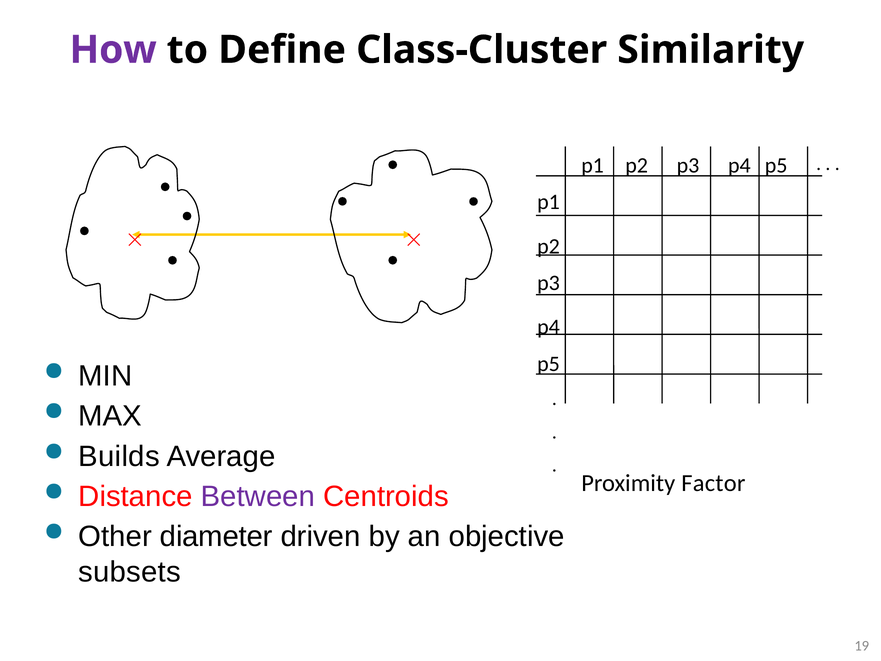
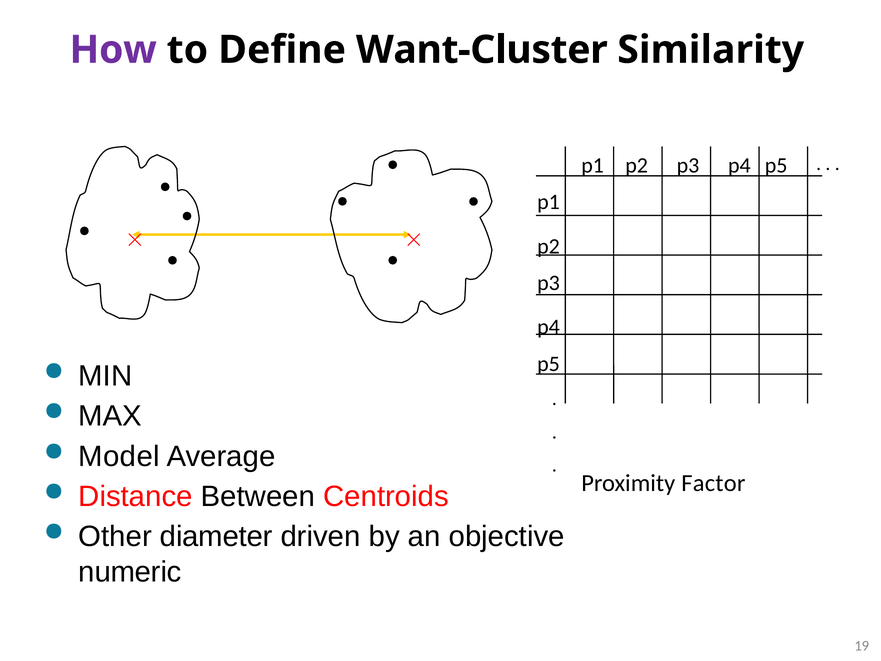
Class-Cluster: Class-Cluster -> Want-Cluster (482, 50)
Builds: Builds -> Model (119, 456)
Between colour: purple -> black (258, 496)
subsets: subsets -> numeric (130, 572)
